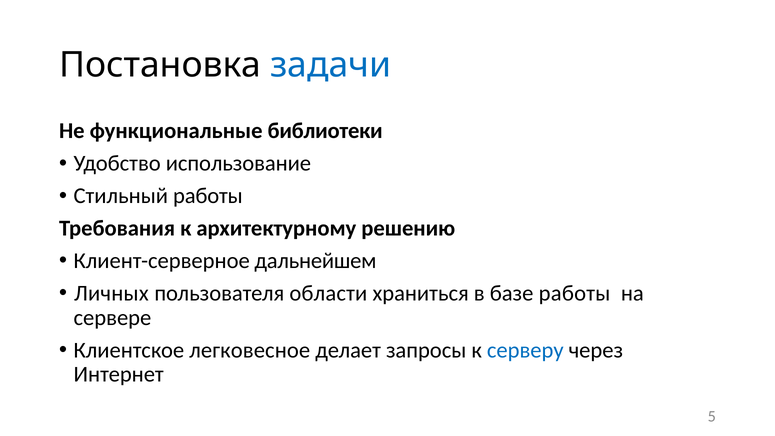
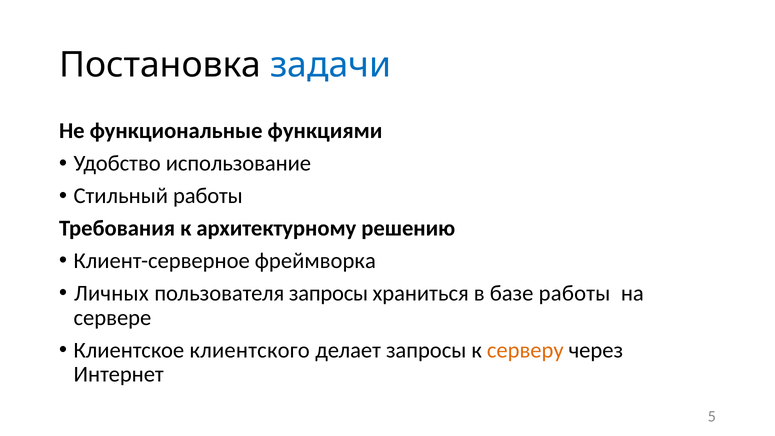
библиотеки: библиотеки -> функциями (325, 131)
дальнейшем: дальнейшем -> фреймворка (315, 261)
пользователя области: области -> запросы (329, 293)
легковесное: легковесное -> клиентского (250, 350)
серверу colour: blue -> orange (525, 350)
